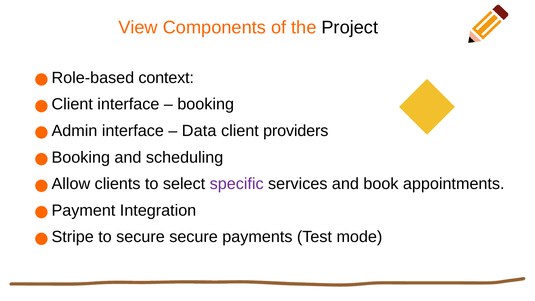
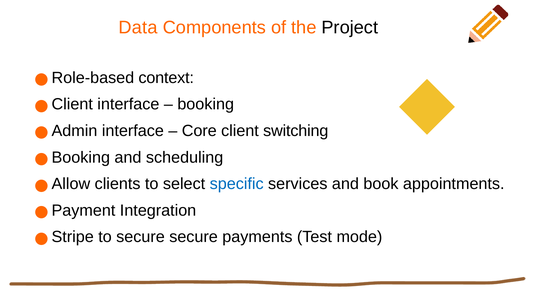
View: View -> Data (138, 28)
Data: Data -> Core (199, 131)
providers: providers -> switching (296, 131)
specific colour: purple -> blue (237, 184)
